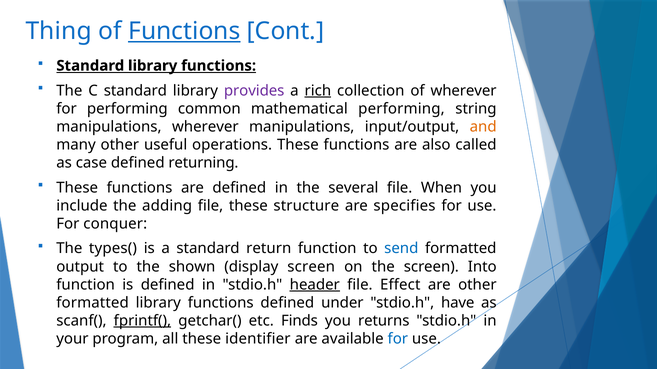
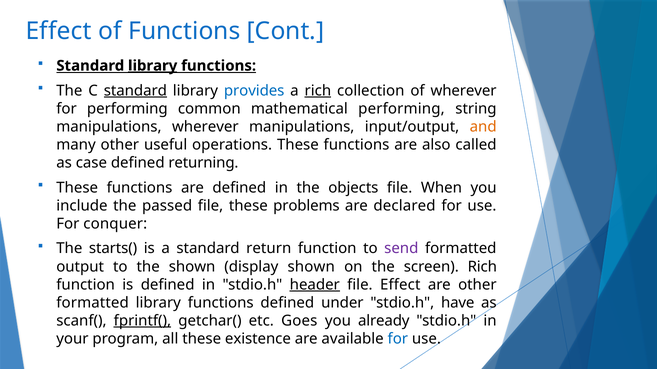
Thing: Thing -> Effect (59, 31)
Functions underline: present -> none (184, 31)
library underline: none -> present (153, 66)
standard underline: none -> present (135, 91)
provides colour: purple -> blue (254, 91)
several: several -> objects (353, 188)
adding: adding -> passed (167, 206)
structure: structure -> problems (306, 206)
specifies: specifies -> declared (405, 206)
types(: types( -> starts( (113, 249)
send colour: blue -> purple (401, 249)
display screen: screen -> shown (311, 267)
screen Into: Into -> Rich (482, 267)
Finds: Finds -> Goes (299, 321)
returns: returns -> already (384, 321)
identifier: identifier -> existence (258, 339)
